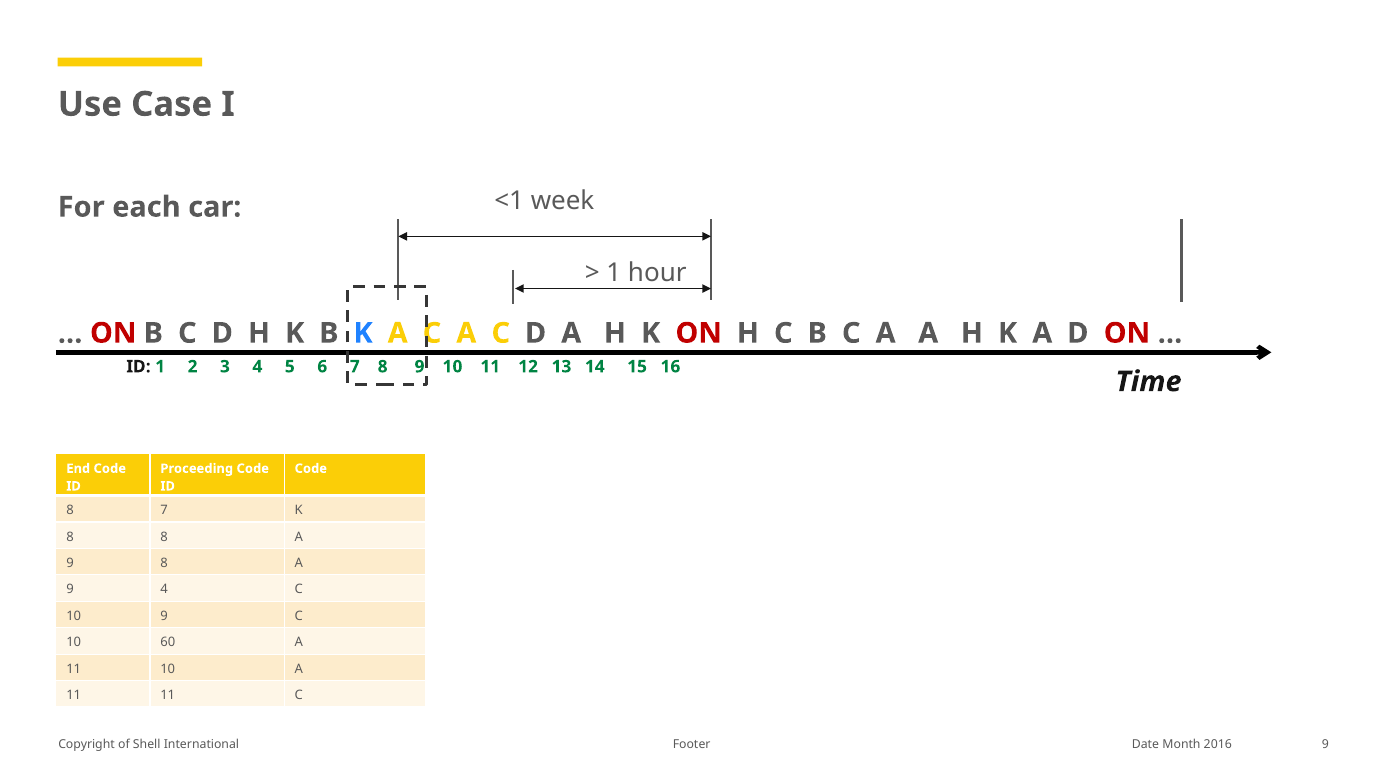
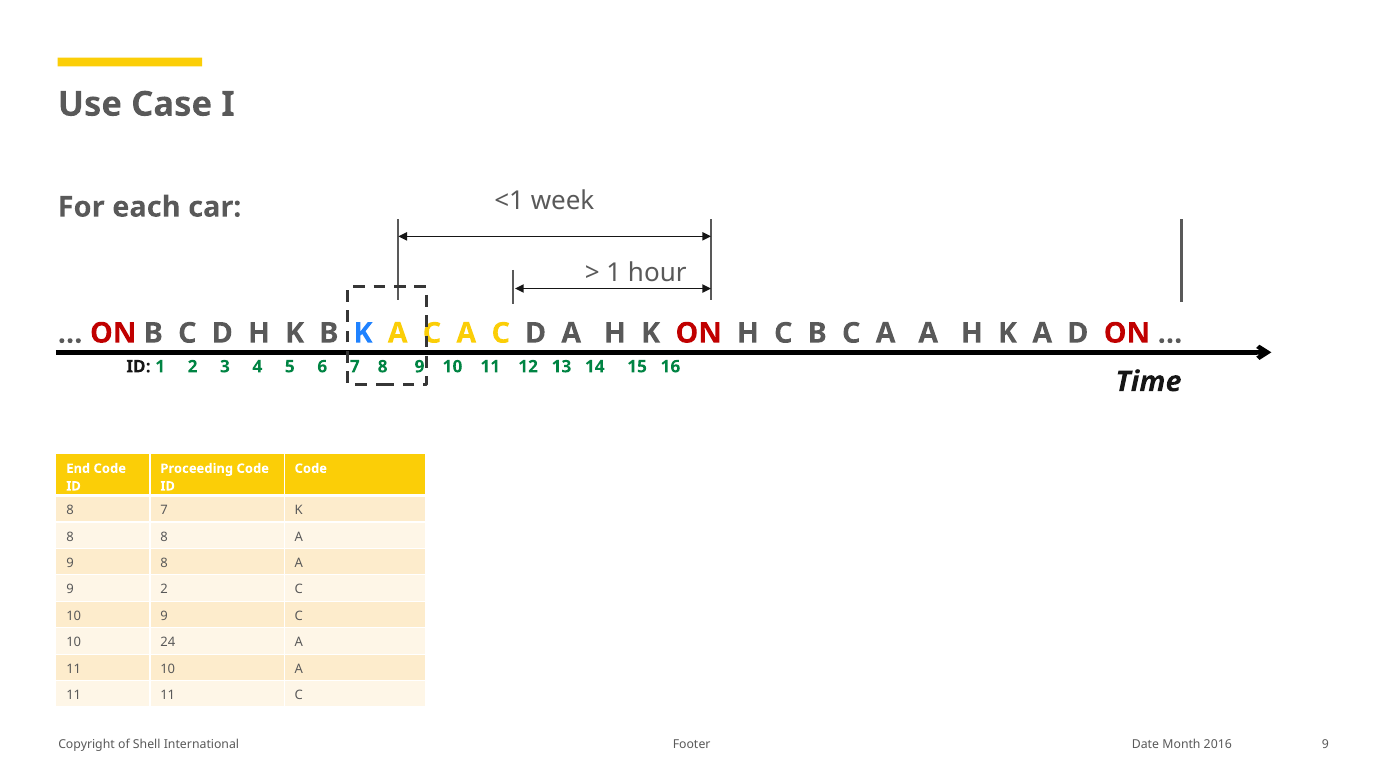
9 4: 4 -> 2 (164, 590)
60: 60 -> 24 (168, 643)
